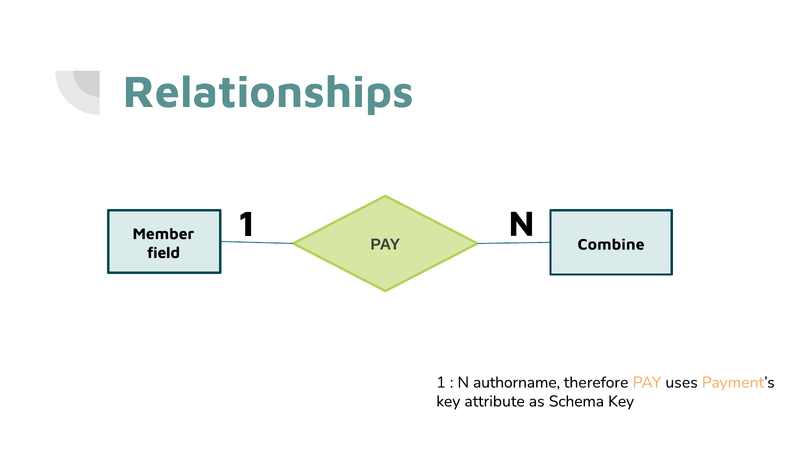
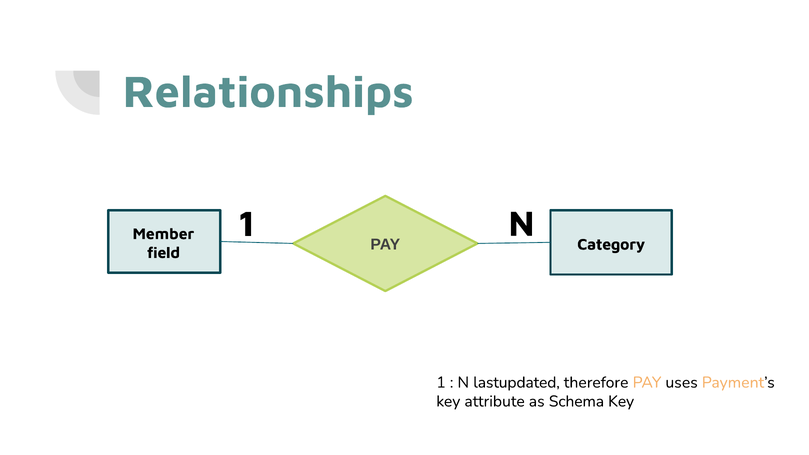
Combine: Combine -> Category (611, 244)
authorname: authorname -> lastupdated (517, 382)
